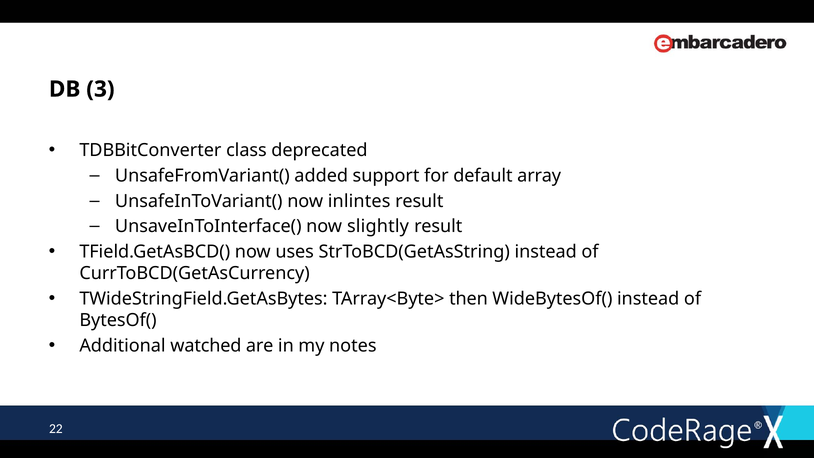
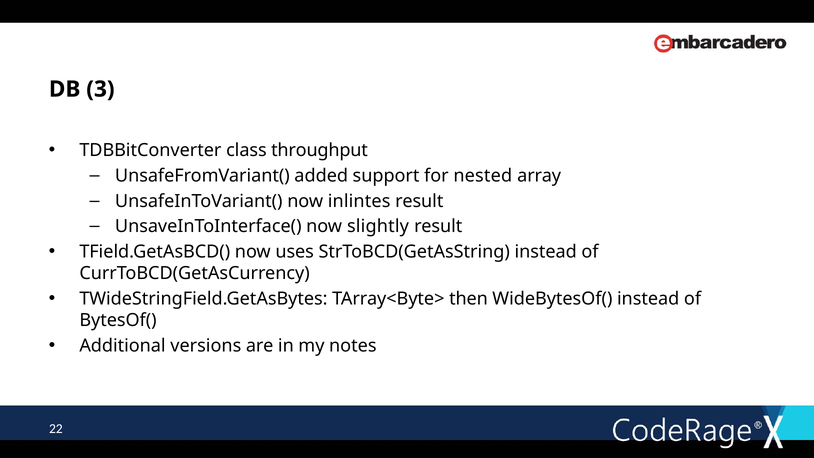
deprecated: deprecated -> throughput (319, 150)
default: default -> nested (483, 176)
watched: watched -> versions (206, 346)
